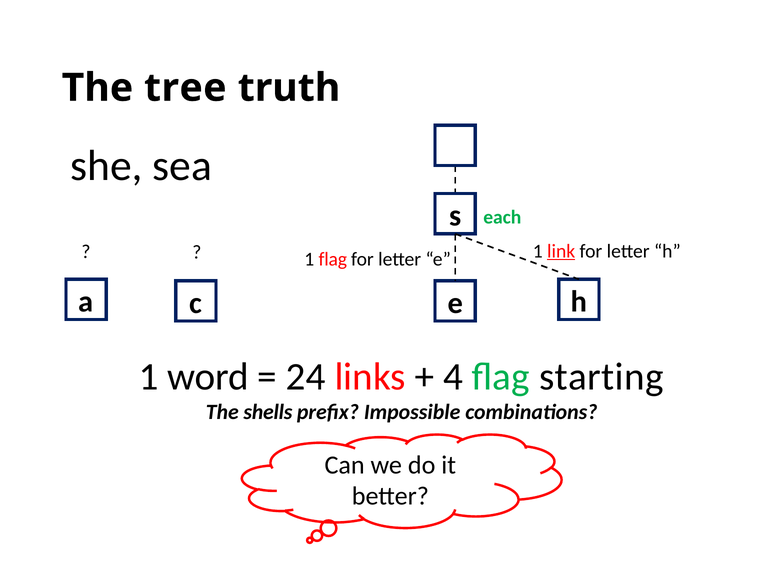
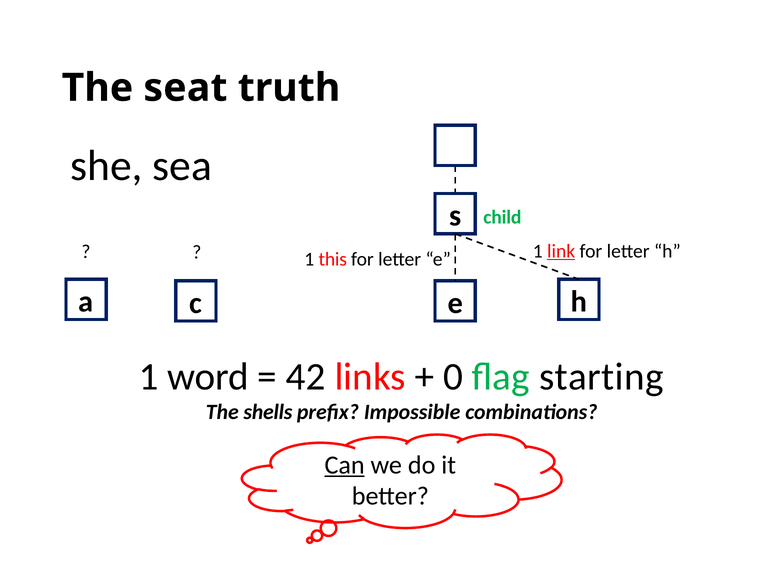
tree: tree -> seat (185, 88)
each: each -> child (502, 217)
1 flag: flag -> this (333, 259)
24: 24 -> 42 (306, 377)
4: 4 -> 0 (453, 377)
Can underline: none -> present (345, 465)
